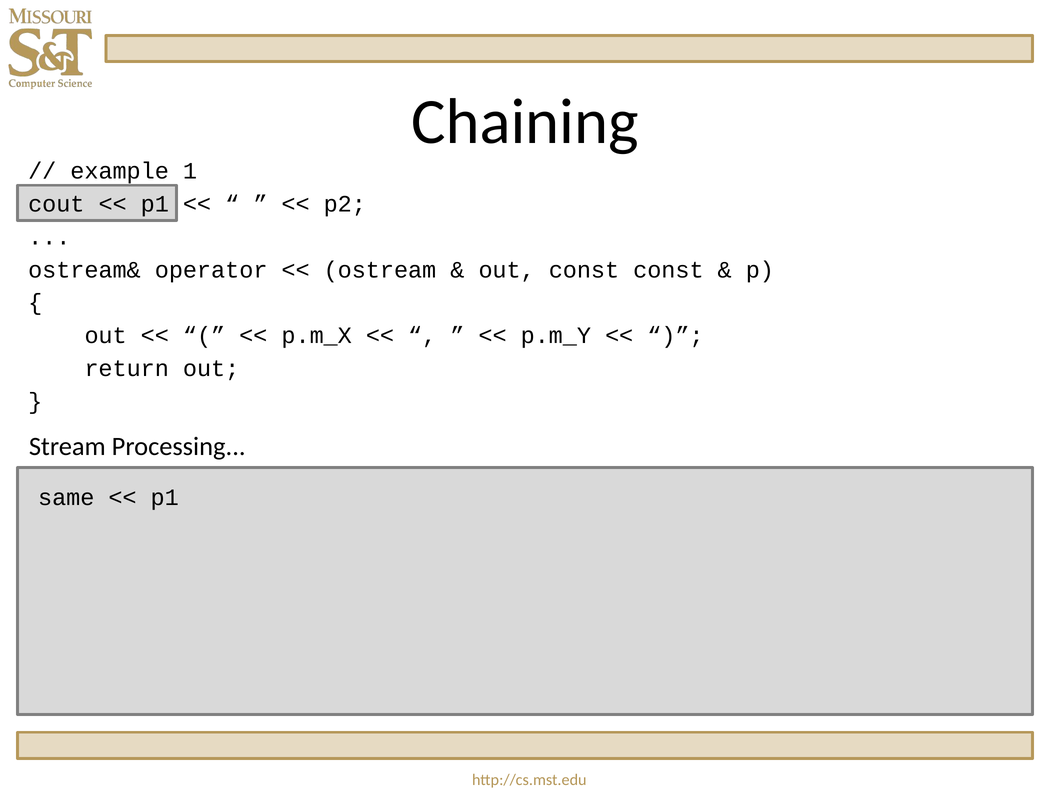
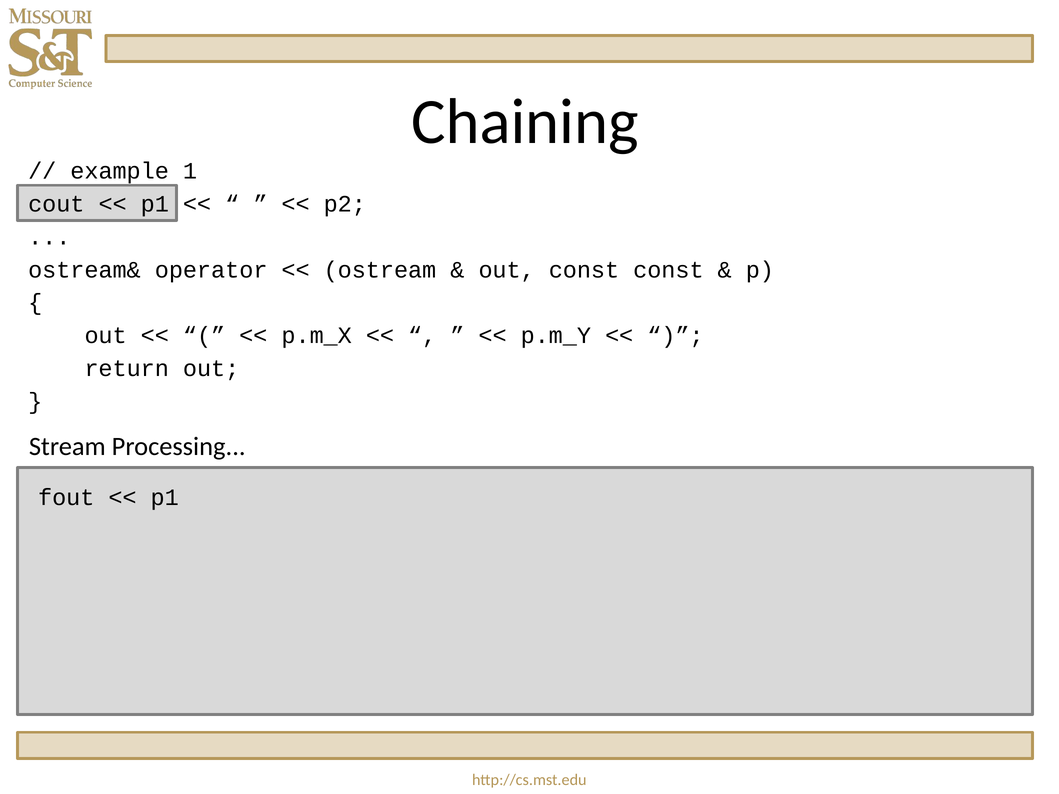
same: same -> fout (66, 498)
